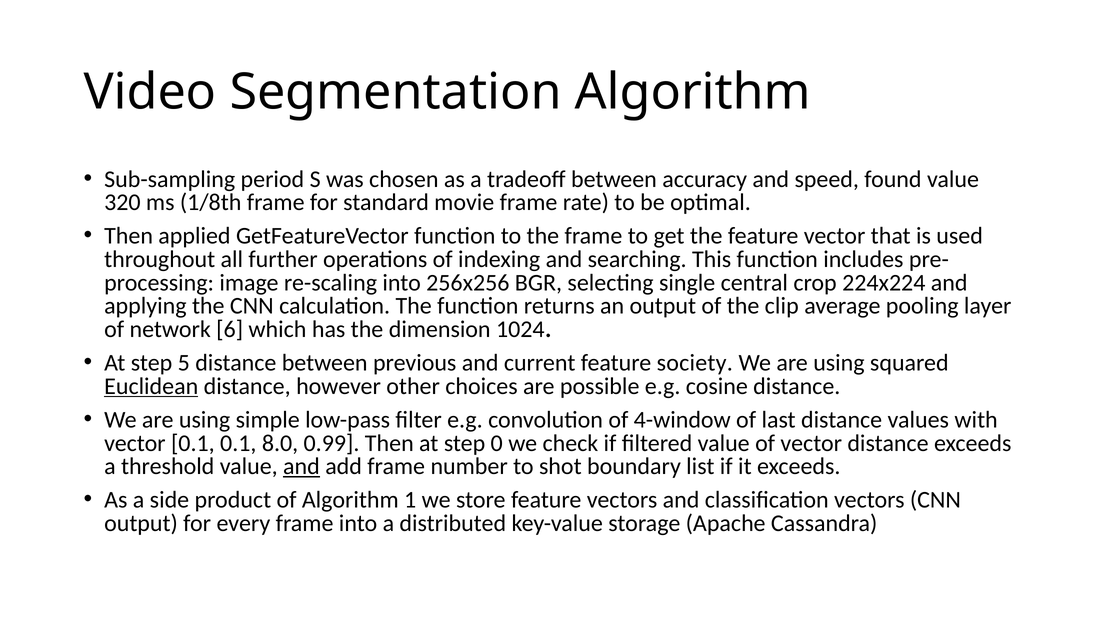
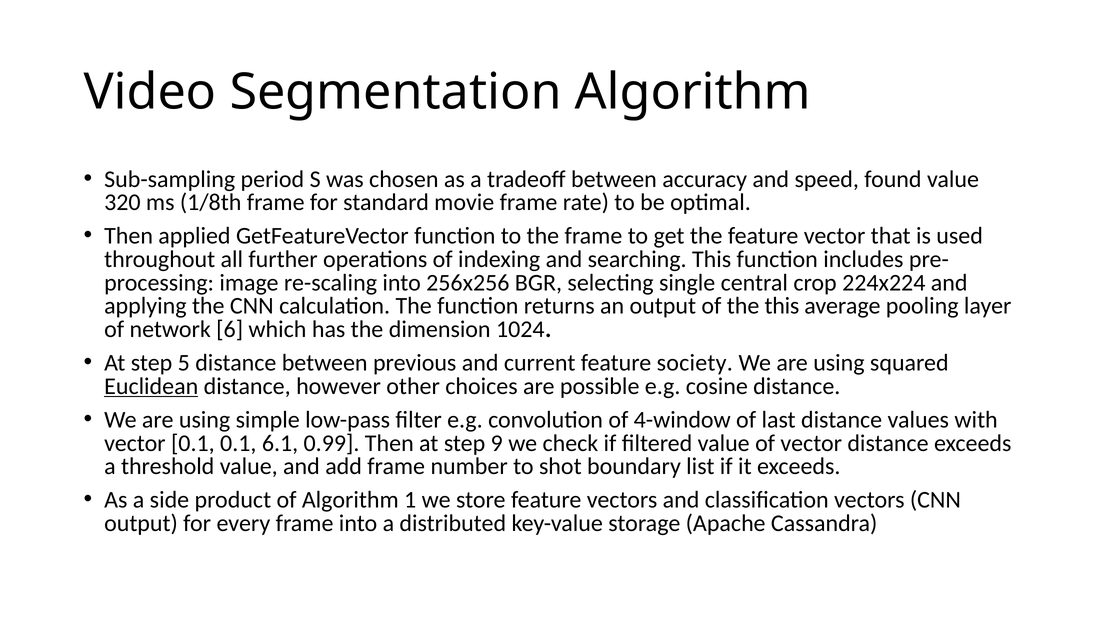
the clip: clip -> this (782, 306)
8.0: 8.0 -> 6.1 (280, 443)
0: 0 -> 9 (497, 443)
and underline: present -> none (301, 466)
